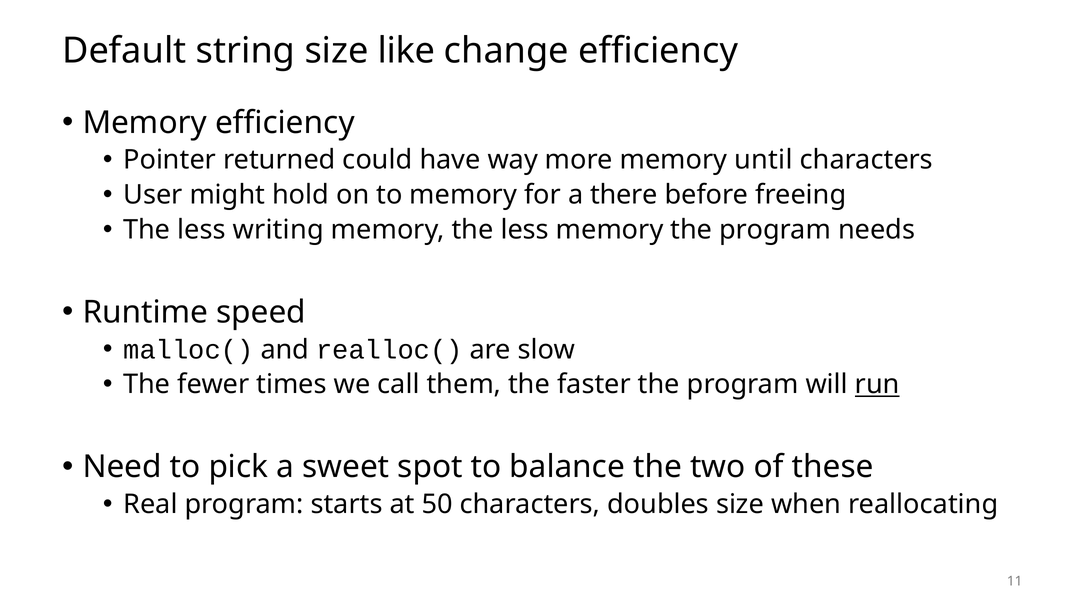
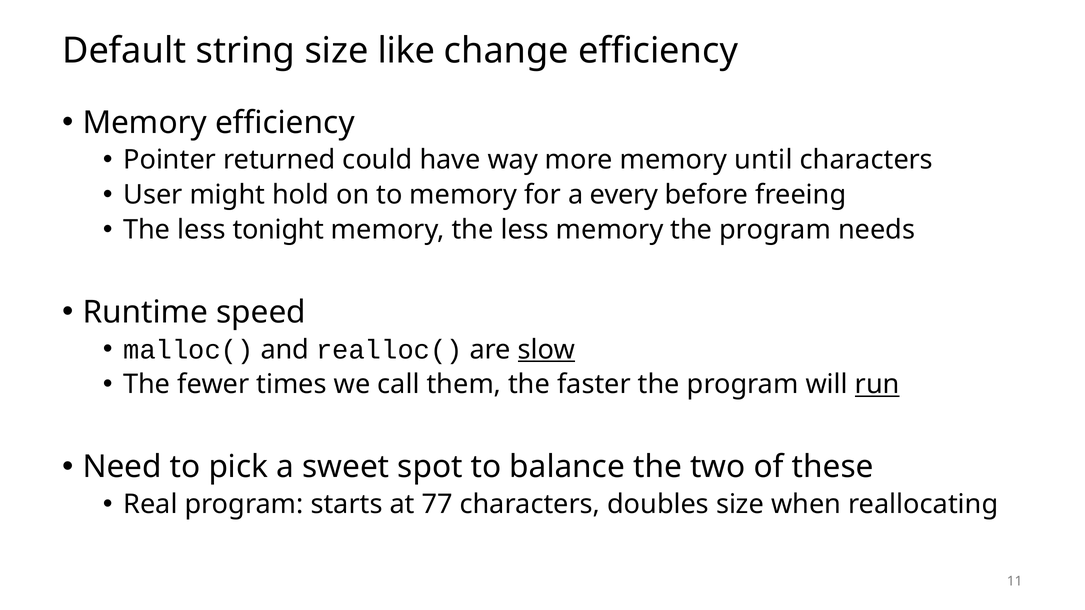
there: there -> every (624, 195)
writing: writing -> tonight (278, 230)
slow underline: none -> present (546, 350)
50: 50 -> 77 (437, 505)
